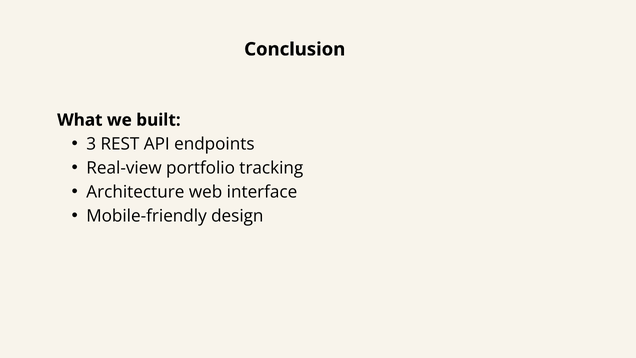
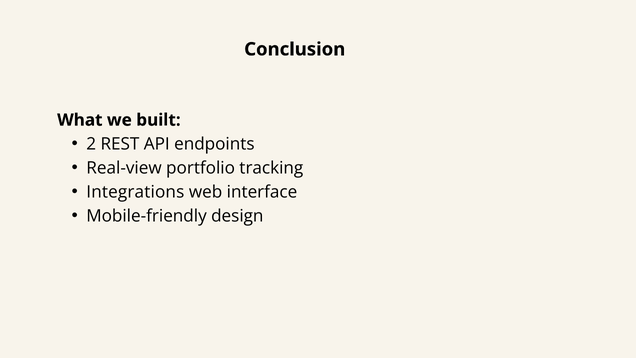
3: 3 -> 2 (91, 144)
Architecture: Architecture -> Integrations (135, 192)
